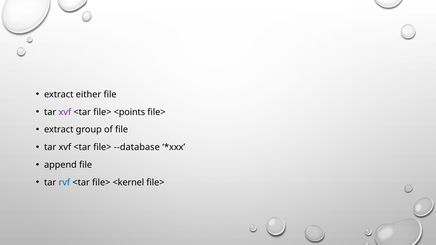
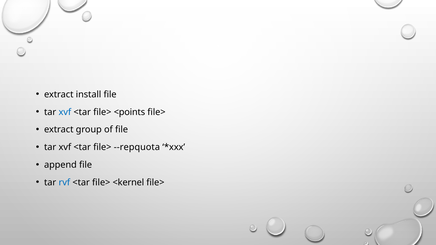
either: either -> install (89, 95)
xvf colour: purple -> blue (65, 112)
--database: --database -> --repquota (137, 147)
